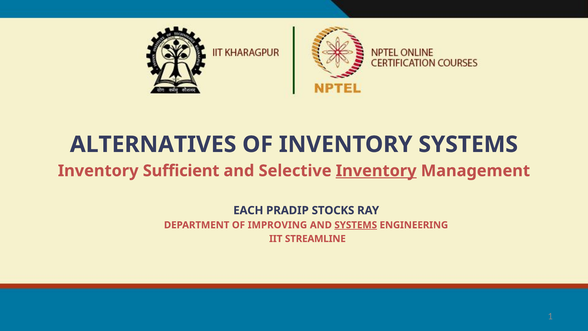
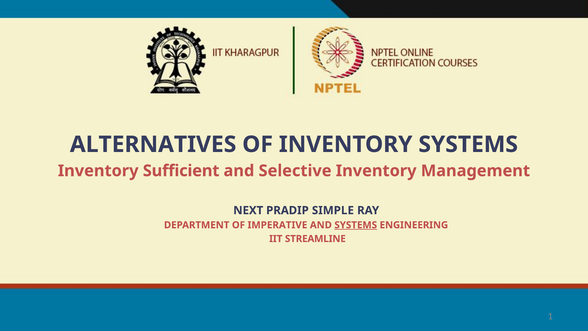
Inventory underline: present -> none (376, 171)
EACH: EACH -> NEXT (248, 210)
STOCKS: STOCKS -> SIMPLE (333, 210)
IMPROVING: IMPROVING -> IMPERATIVE (277, 225)
